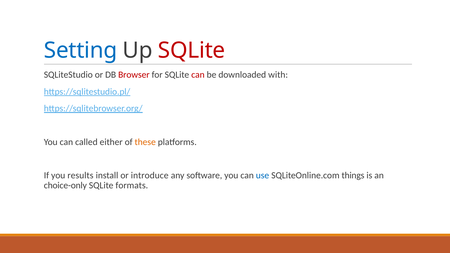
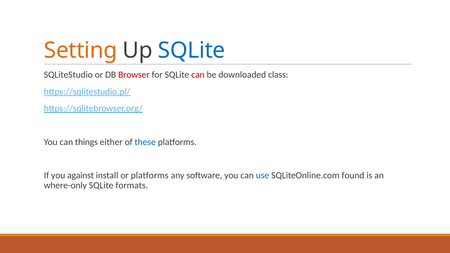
Setting colour: blue -> orange (81, 50)
SQLite colour: red -> blue (192, 50)
with: with -> class (278, 75)
called: called -> things (86, 142)
these colour: orange -> blue (145, 142)
results: results -> against (81, 175)
or introduce: introduce -> platforms (150, 175)
things: things -> found (353, 175)
choice-only: choice-only -> where-only (65, 186)
